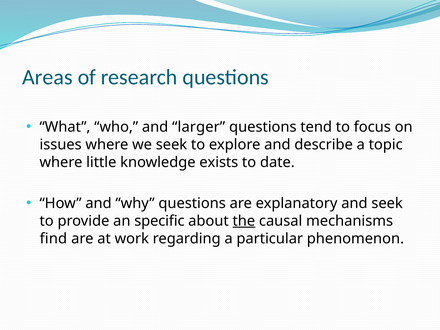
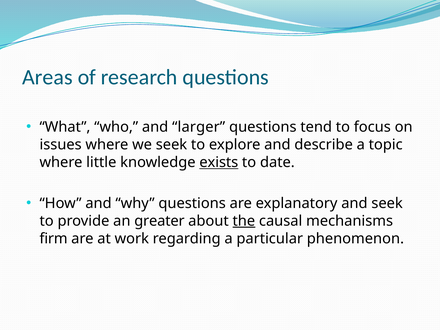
exists underline: none -> present (219, 162)
specific: specific -> greater (159, 221)
find: find -> firm (54, 239)
